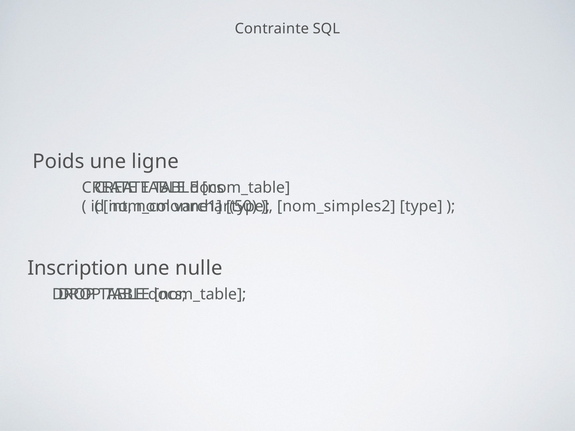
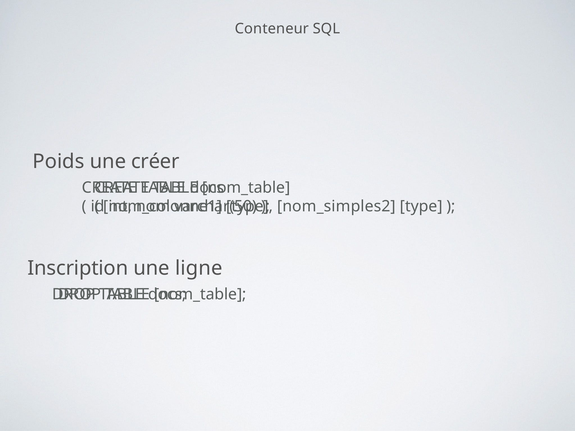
Contrainte: Contrainte -> Conteneur (272, 29)
ligne: ligne -> créer (155, 162)
nulle: nulle -> ligne (199, 268)
